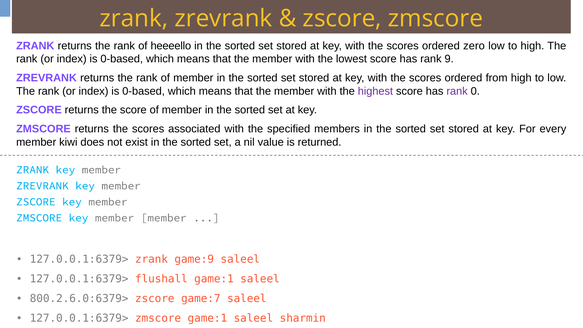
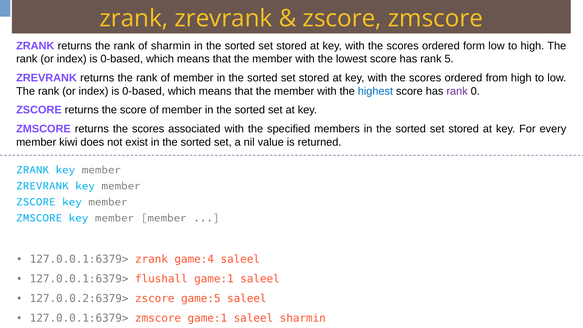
of heeeello: heeeello -> sharmin (171, 46)
zero: zero -> form (474, 46)
9: 9 -> 5 (449, 59)
highest colour: purple -> blue (375, 91)
game:9: game:9 -> game:4 (194, 259)
800.2.6.0:6379>: 800.2.6.0:6379> -> 127.0.0.2:6379> (79, 299)
game:7: game:7 -> game:5 (201, 299)
